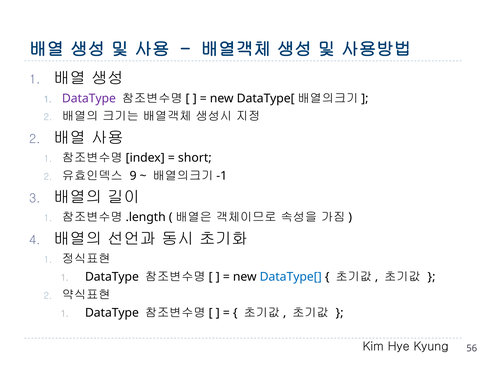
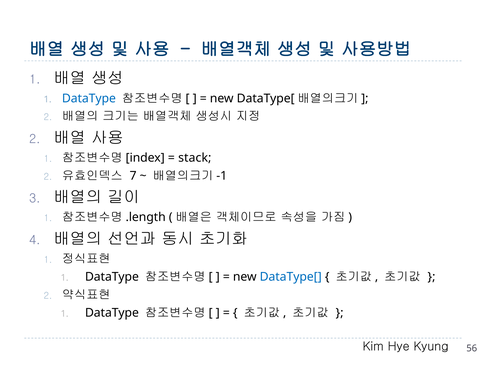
DataType colour: purple -> blue (89, 98)
short: short -> stack (195, 158)
9: 9 -> 7 (133, 176)
